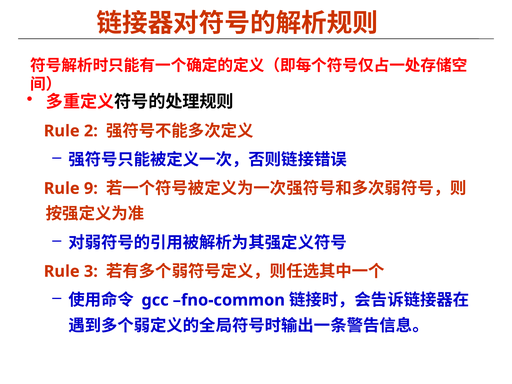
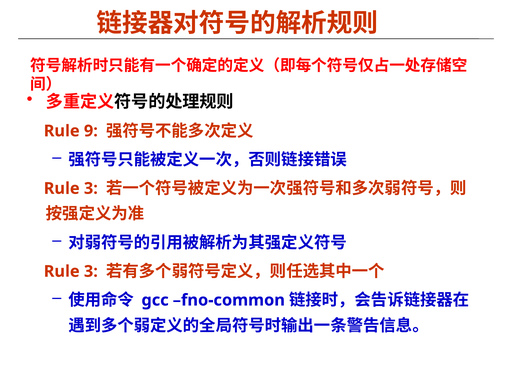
2: 2 -> 9 (91, 131)
9: 9 -> 3 (91, 188)
